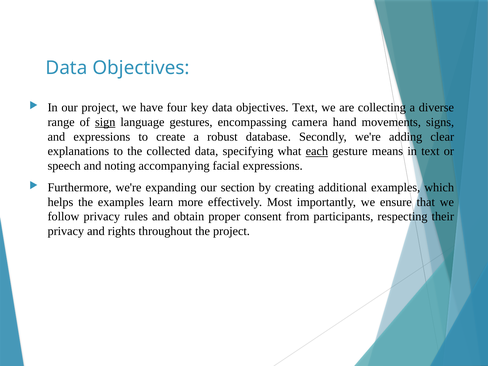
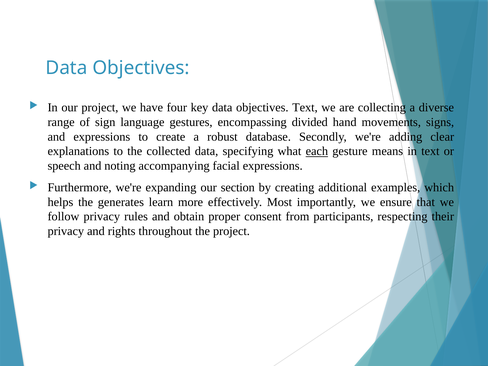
sign underline: present -> none (105, 122)
camera: camera -> divided (310, 122)
the examples: examples -> generates (121, 202)
